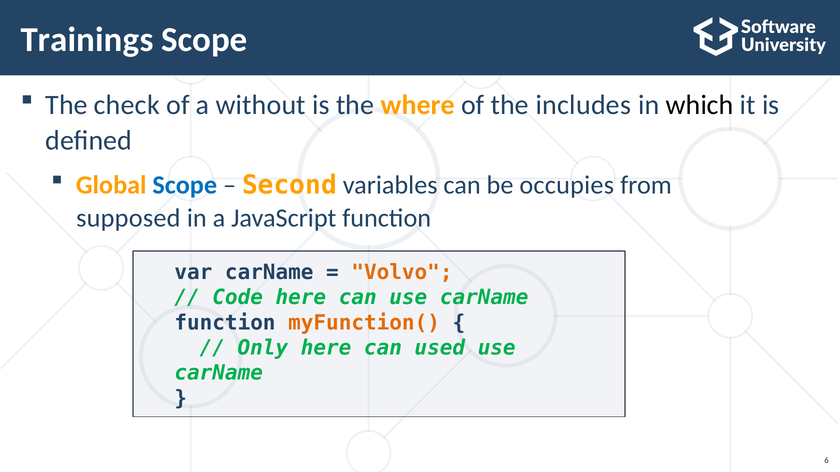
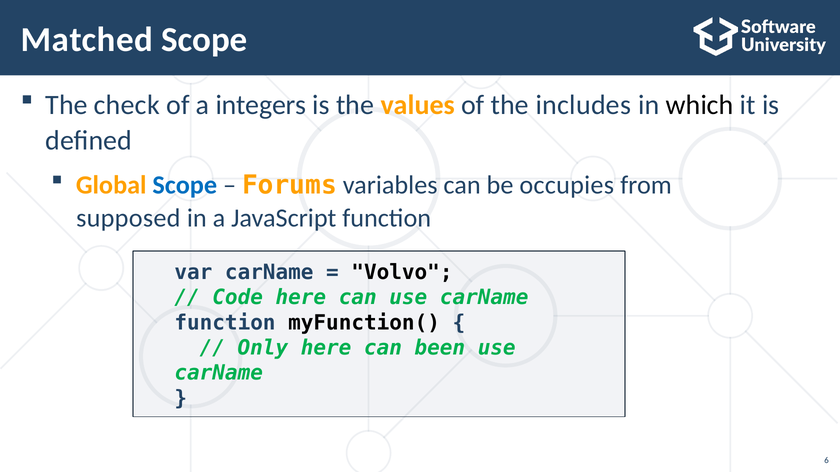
Trainings: Trainings -> Matched (87, 40)
without: without -> integers (261, 105)
where: where -> values (418, 105)
Second: Second -> Forums (289, 185)
Volvo colour: orange -> black (402, 273)
myFunction( colour: orange -> black (364, 323)
used: used -> been (440, 348)
